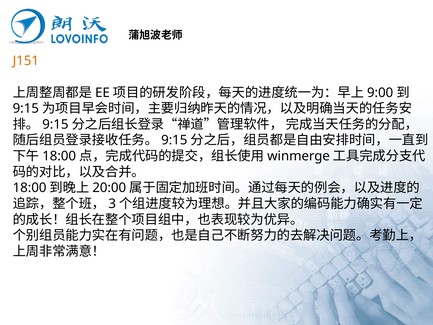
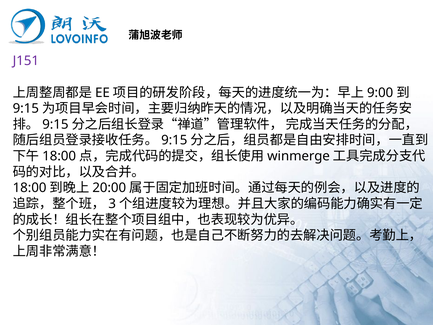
J151 colour: orange -> purple (26, 61)
